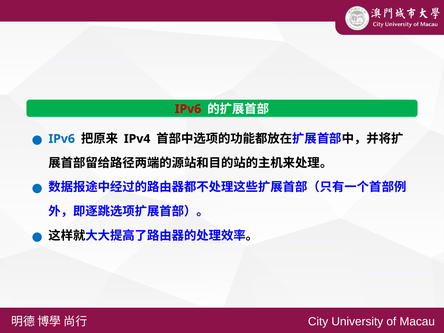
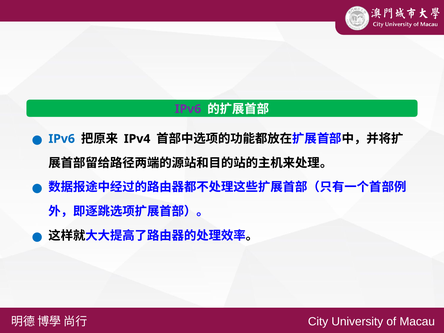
IPv6 colour: red -> purple (188, 109)
